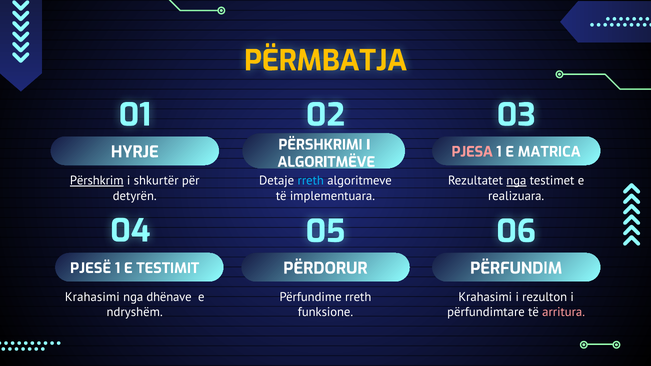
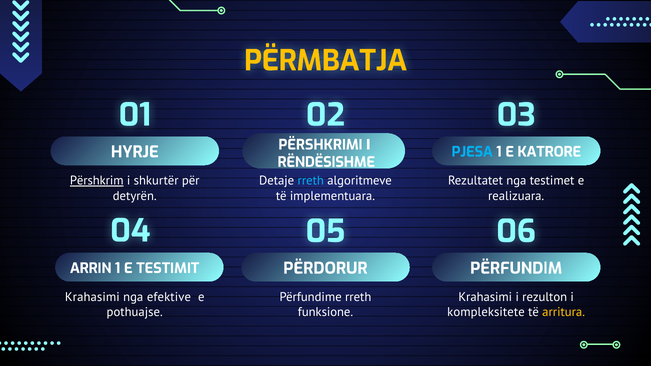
PJESA colour: pink -> light blue (472, 152)
MATRICA: MATRICA -> KATRORE (549, 152)
ALGORITMËVE: ALGORITMËVE -> RËNDËSISHME (326, 162)
nga underline: present -> none (516, 181)
PJESË: PJESË -> ARRIN (91, 268)
dhënave: dhënave -> efektive (169, 297)
ndryshëm: ndryshëm -> pothuajse (135, 312)
përfundimtare: përfundimtare -> kompleksitete (486, 312)
arritura colour: pink -> yellow (564, 312)
